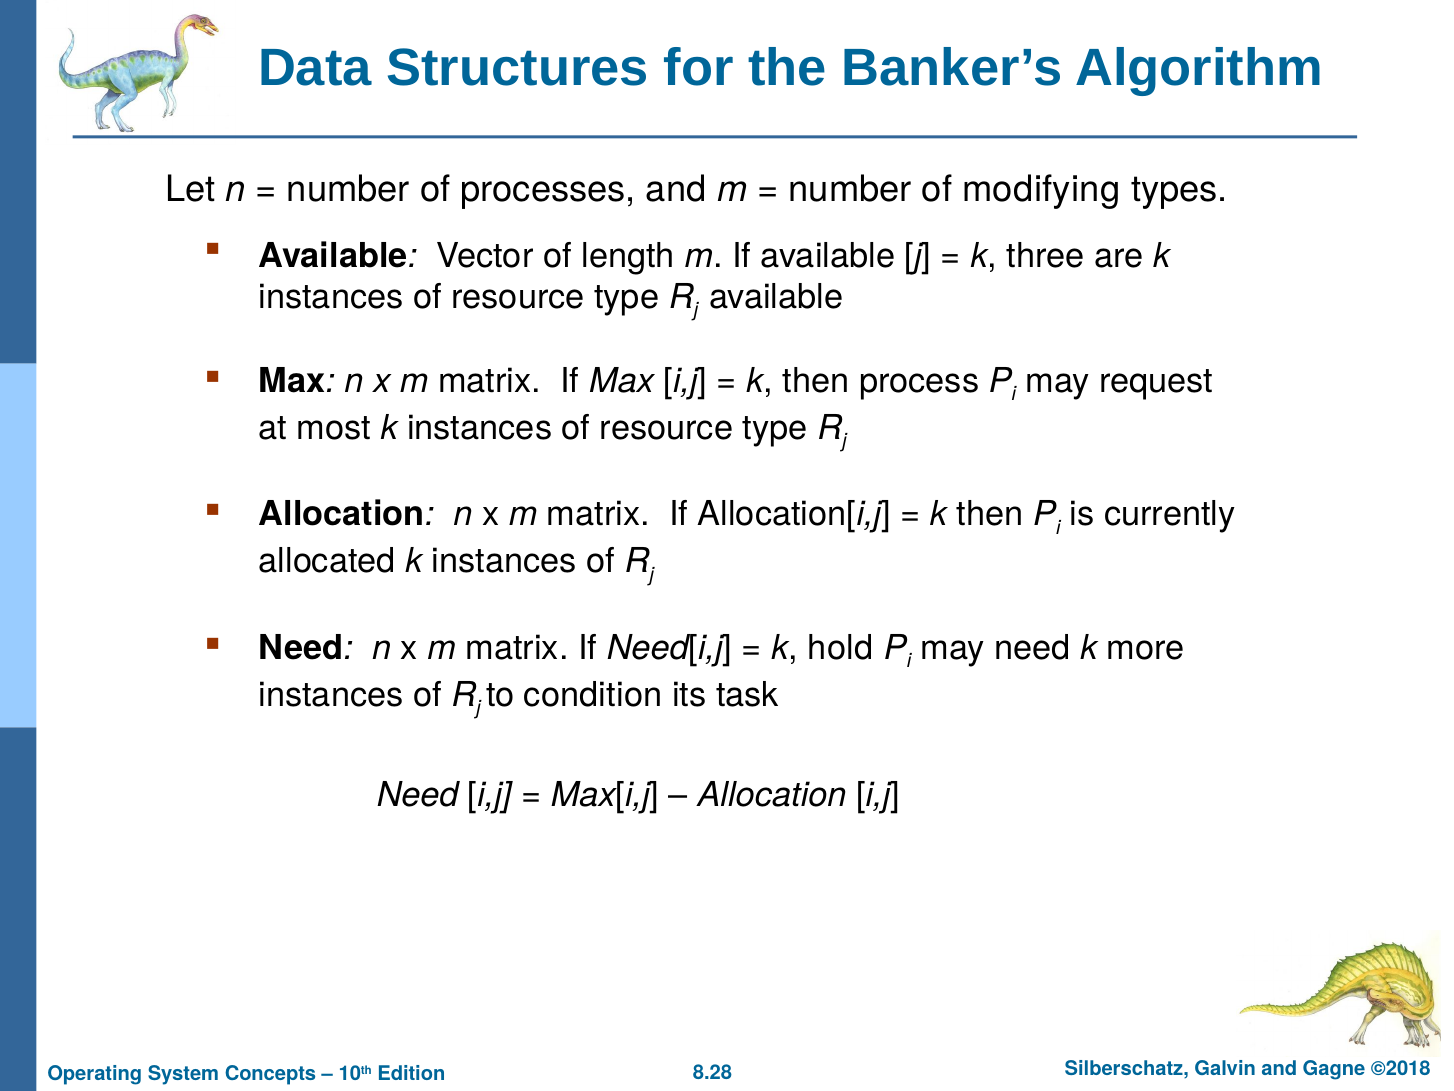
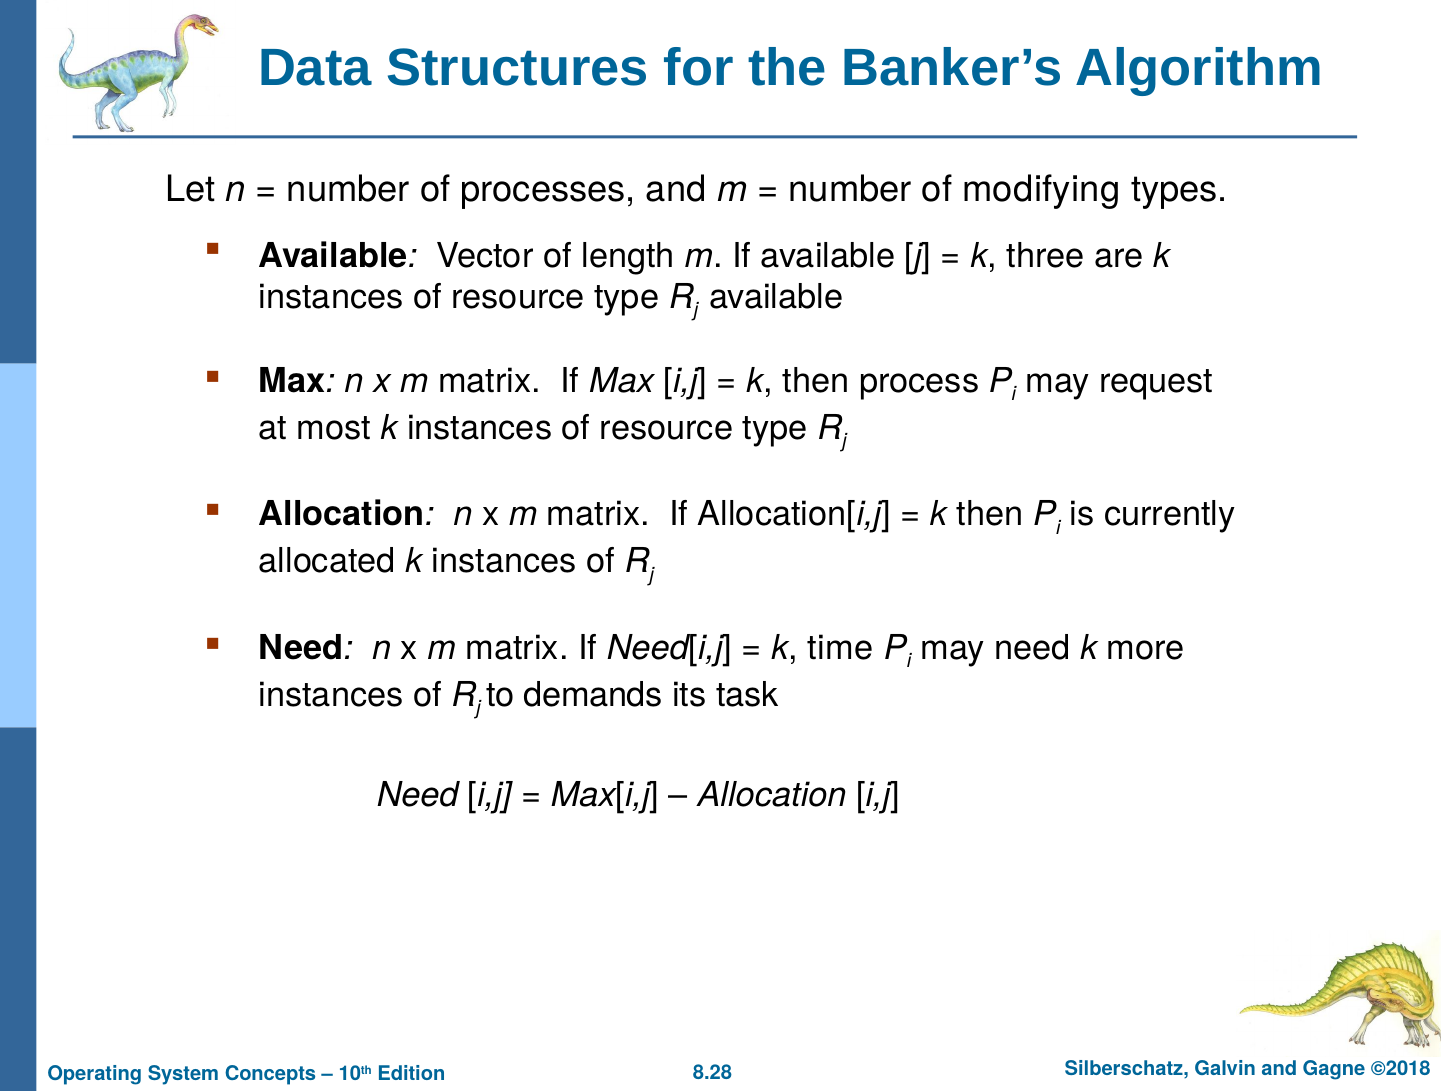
hold: hold -> time (841, 648)
condition: condition -> demands (593, 694)
